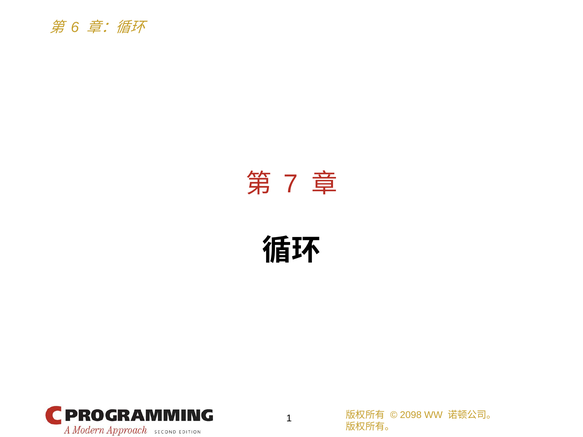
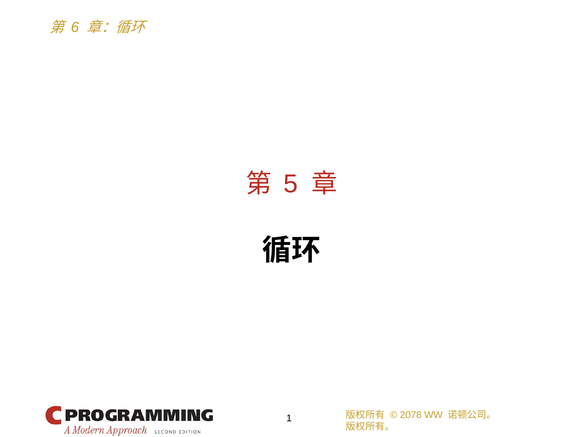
7: 7 -> 5 (291, 184)
2098: 2098 -> 2078 (411, 415)
